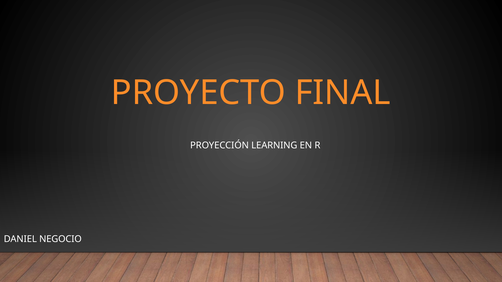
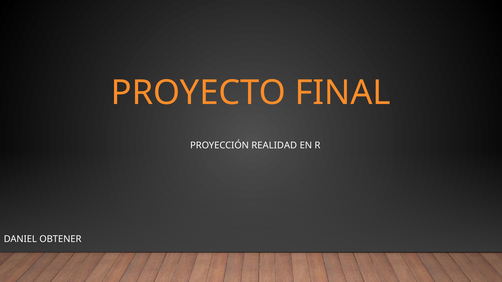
LEARNING: LEARNING -> REALIDAD (274, 145)
NEGOCIO: NEGOCIO -> OBTENER (60, 239)
